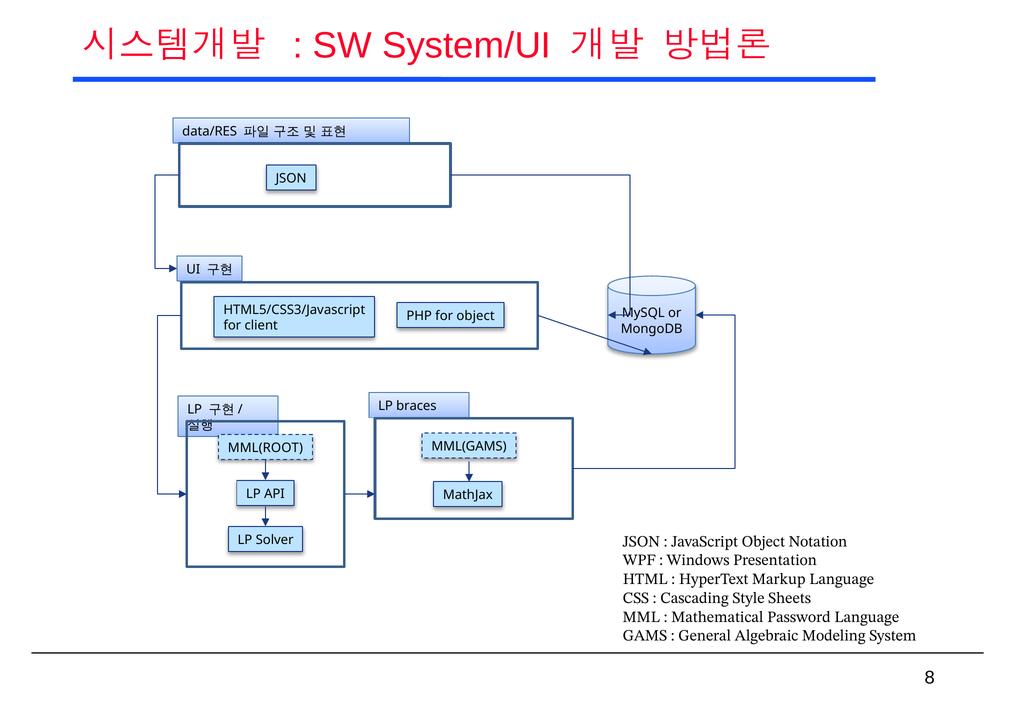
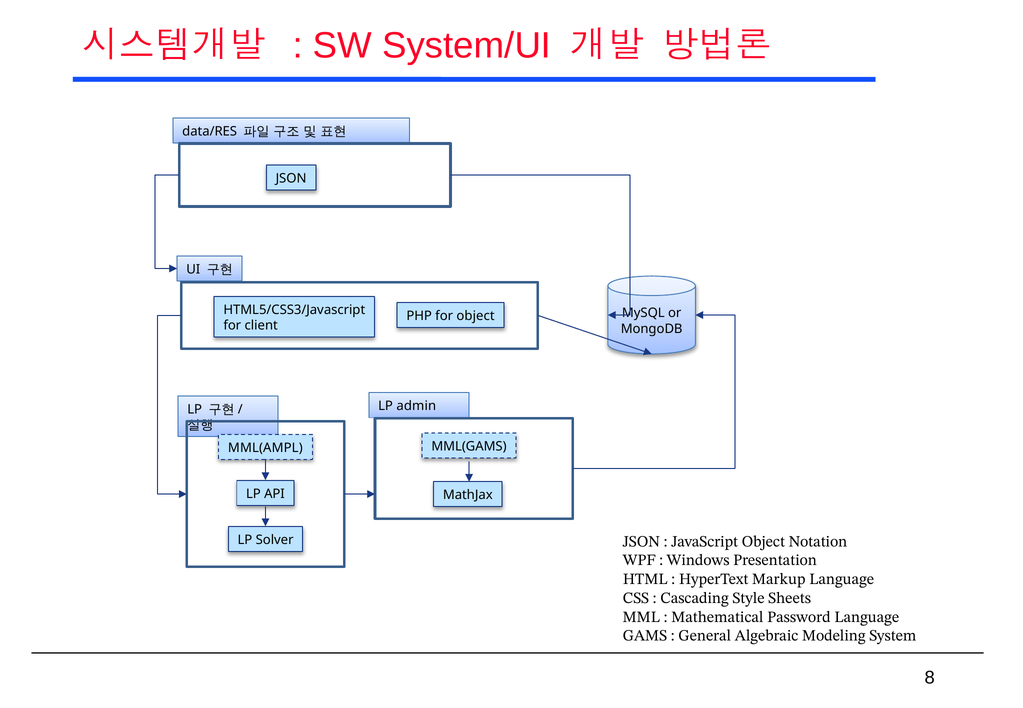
braces: braces -> admin (416, 406)
MML(ROOT: MML(ROOT -> MML(AMPL (265, 448)
